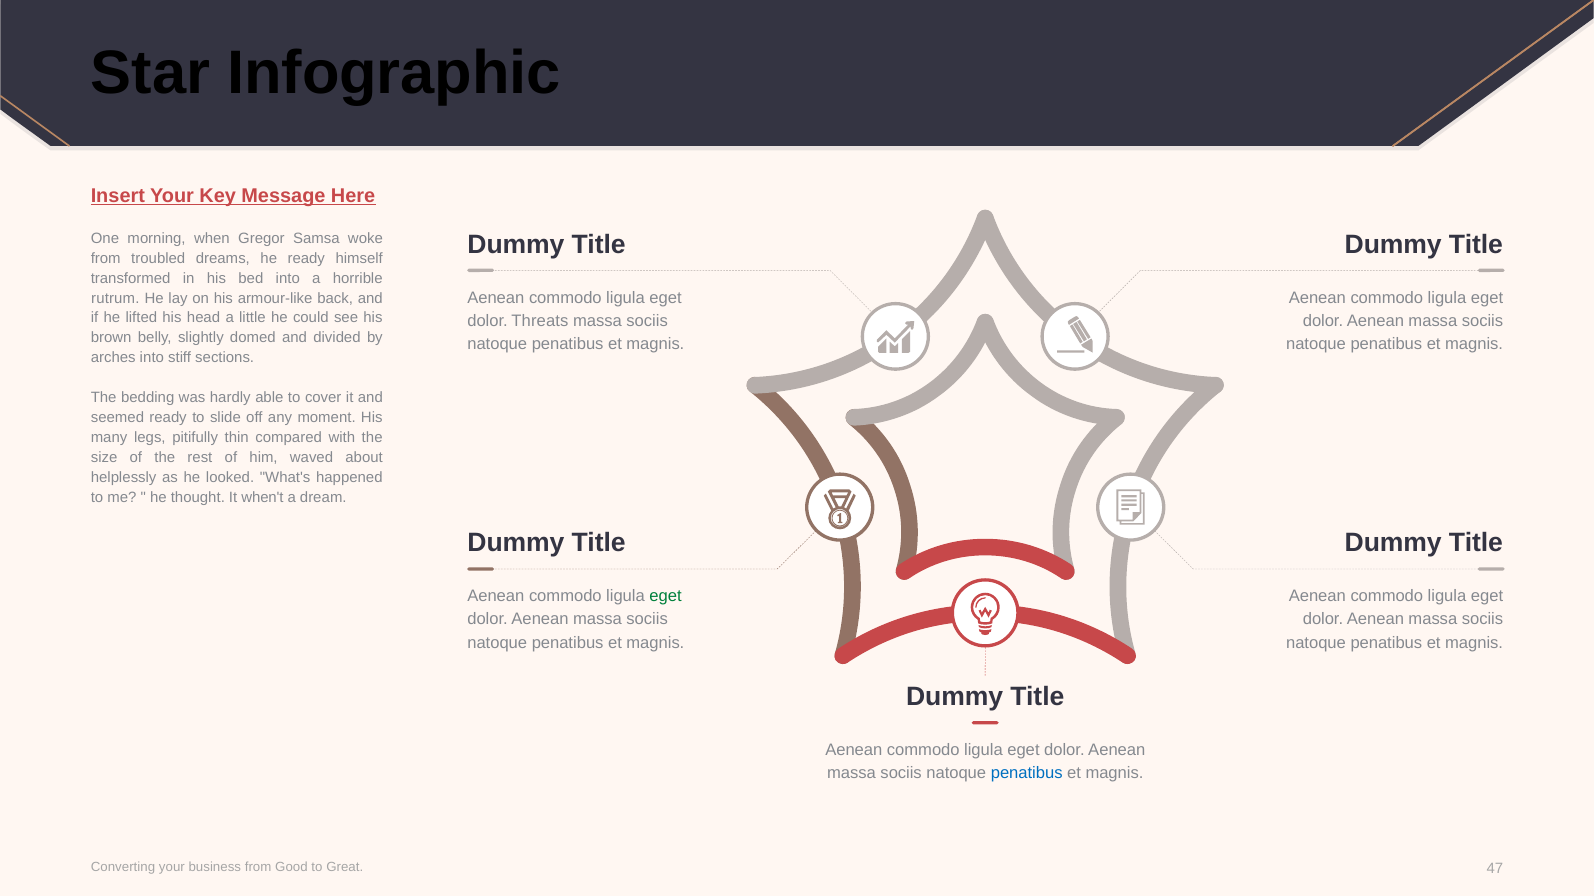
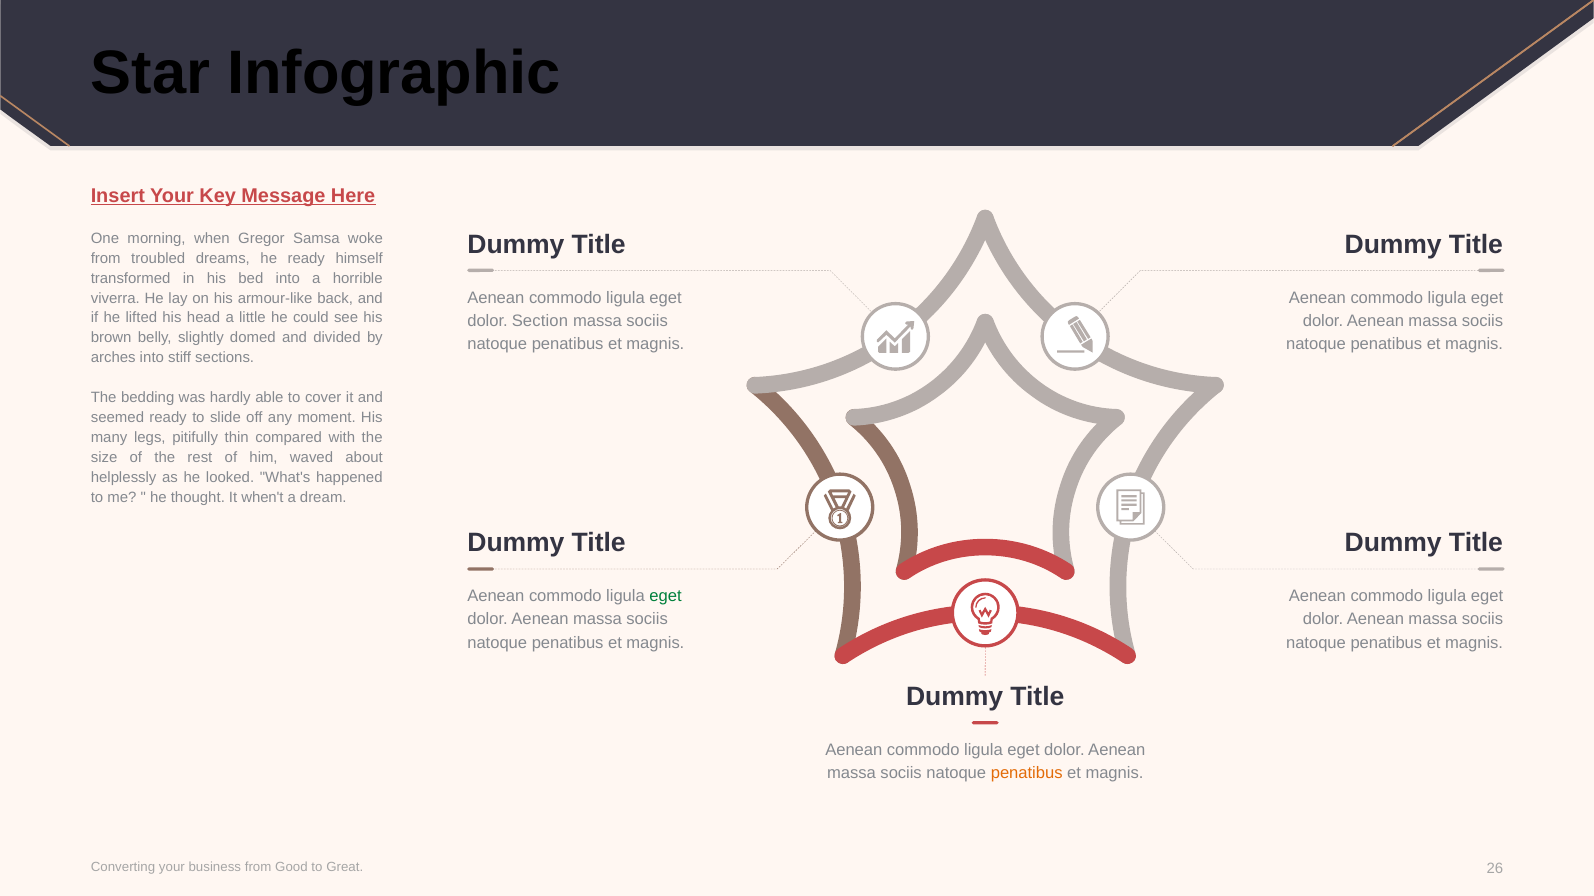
rutrum: rutrum -> viverra (115, 298)
Threats: Threats -> Section (540, 321)
penatibus colour: blue -> orange (1027, 774)
47: 47 -> 26 (1495, 869)
